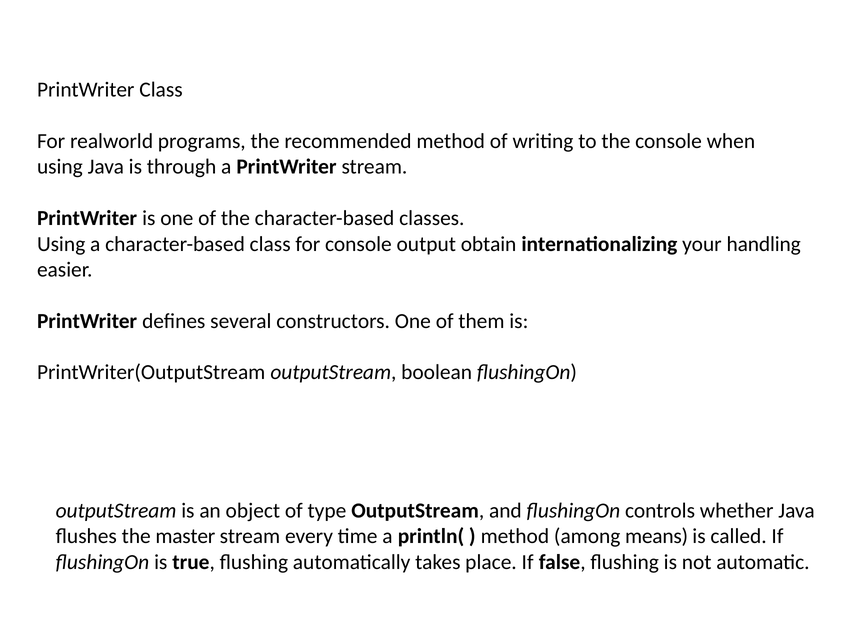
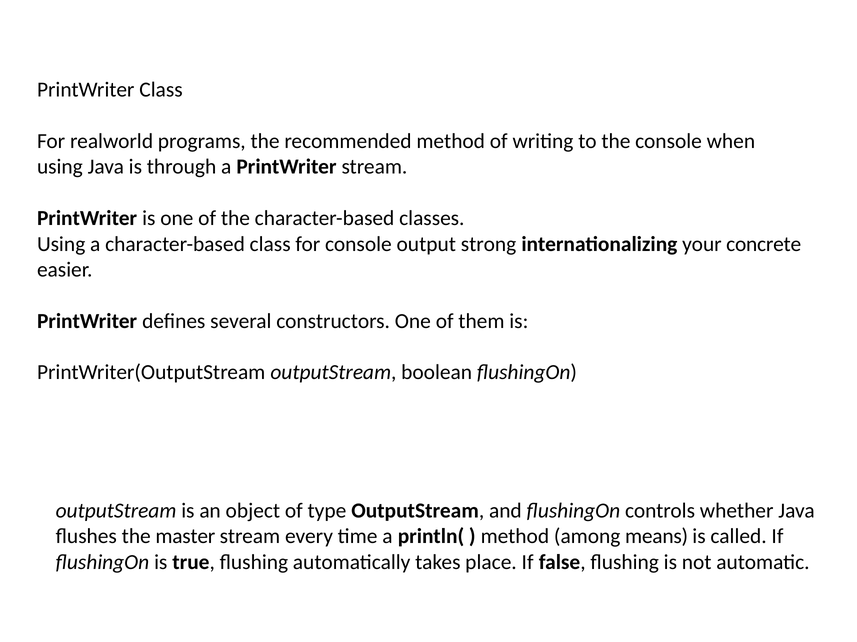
obtain: obtain -> strong (489, 244)
handling: handling -> concrete (764, 244)
